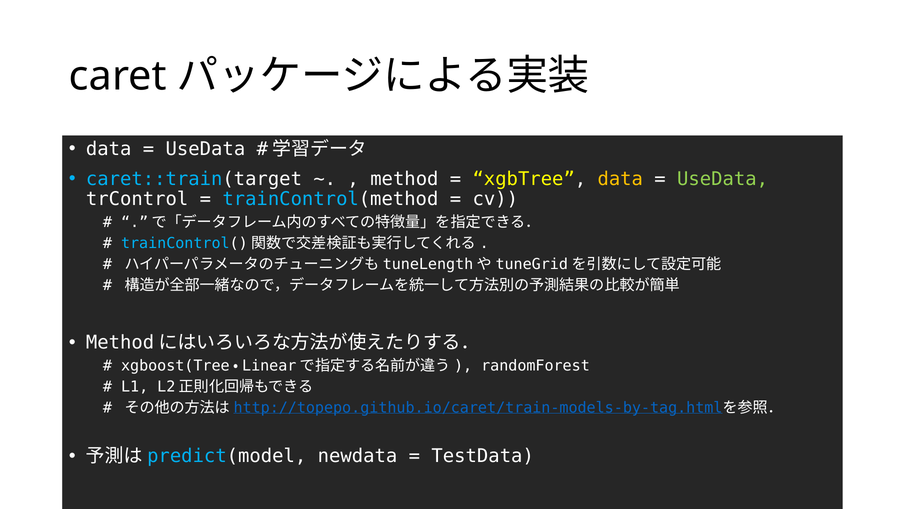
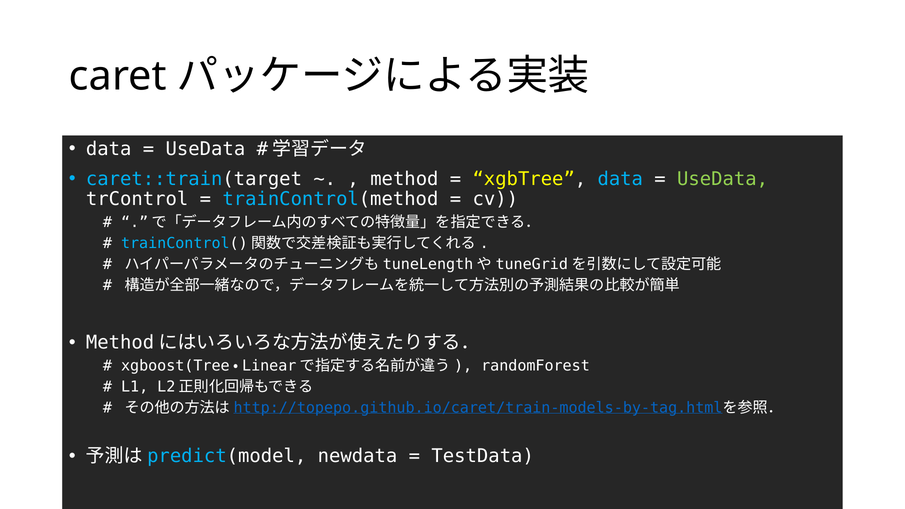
data colour: yellow -> light blue (620, 179)
